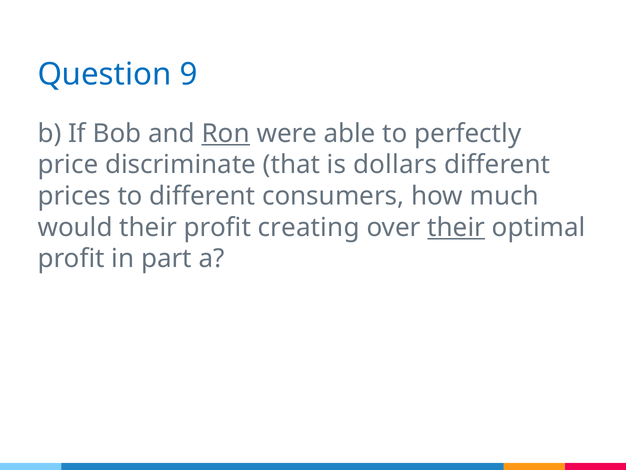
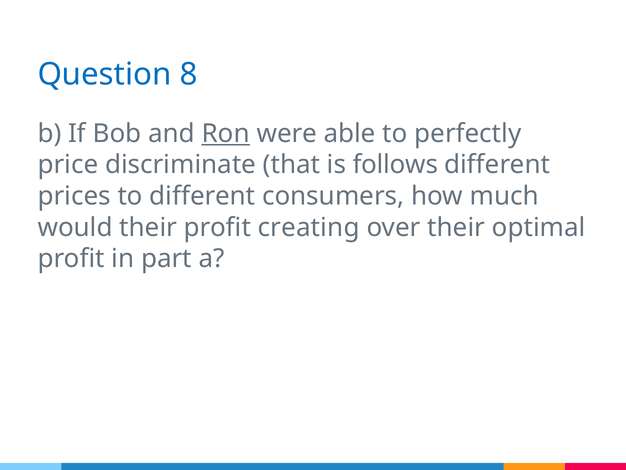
9: 9 -> 8 (189, 74)
dollars: dollars -> follows (395, 165)
their underline: present -> none (456, 227)
